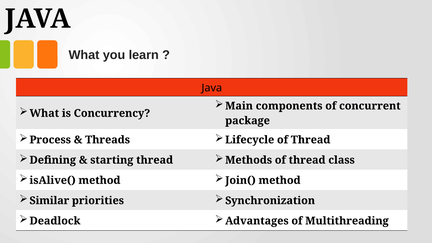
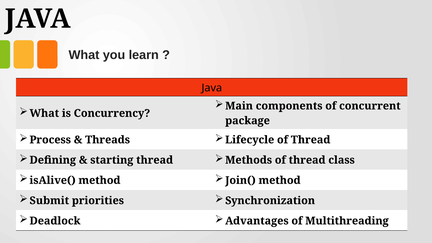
Similar: Similar -> Submit (49, 201)
